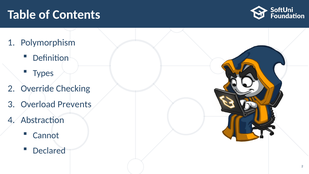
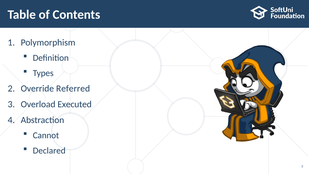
Checking: Checking -> Referred (73, 89)
Prevents: Prevents -> Executed (75, 104)
